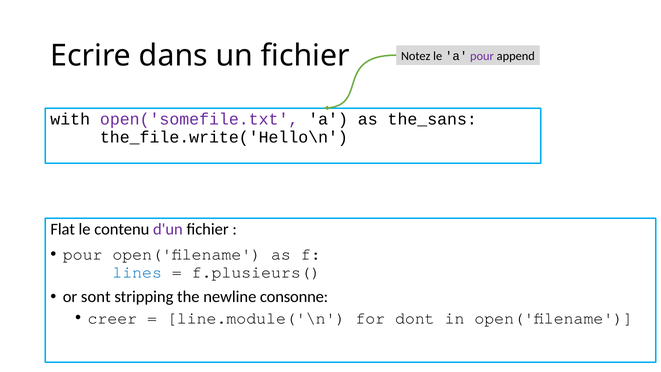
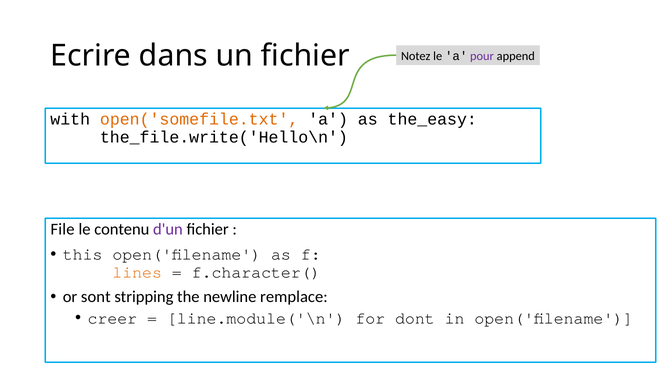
open('somefile.txt colour: purple -> orange (199, 119)
the_sans: the_sans -> the_easy (432, 119)
Flat: Flat -> File (63, 229)
pour: pour -> this (83, 254)
lines colour: blue -> orange (137, 272)
f.plusieurs(: f.plusieurs( -> f.character( (256, 272)
consonne: consonne -> remplace (294, 297)
